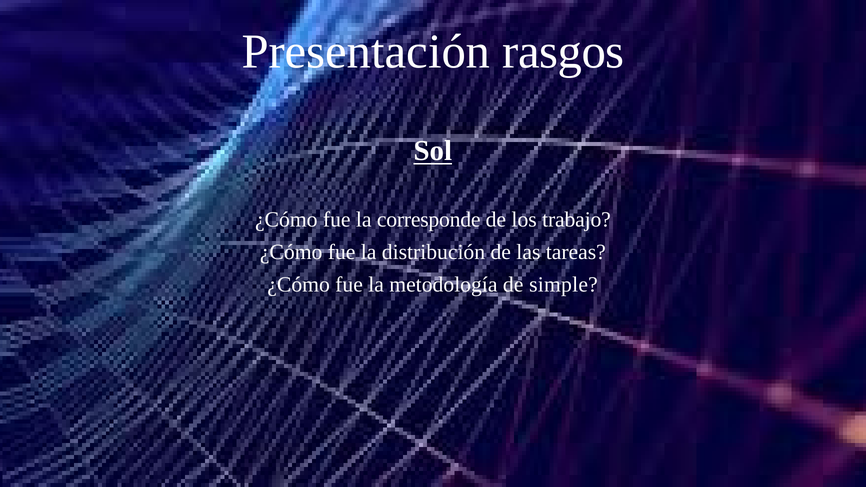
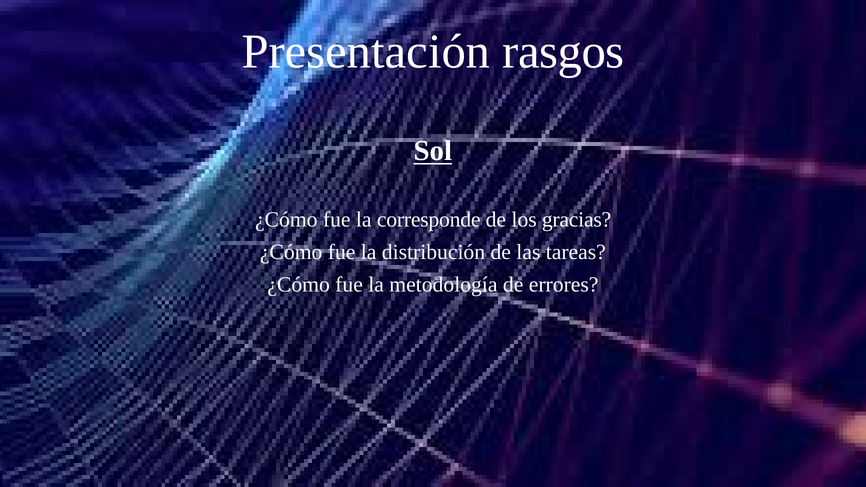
trabajo: trabajo -> gracias (577, 220)
simple: simple -> errores (564, 284)
